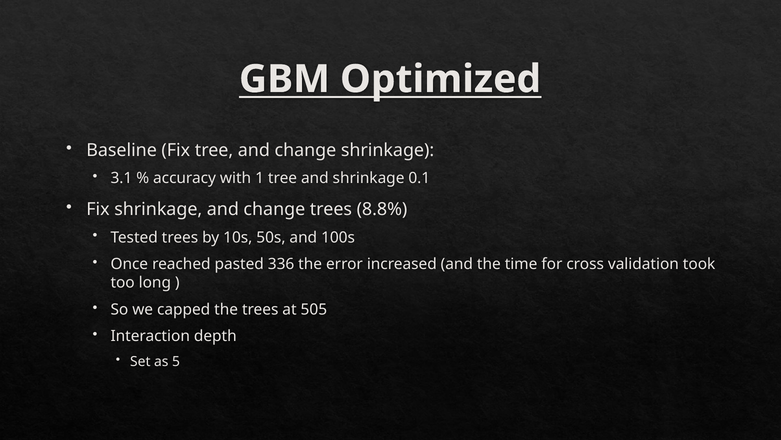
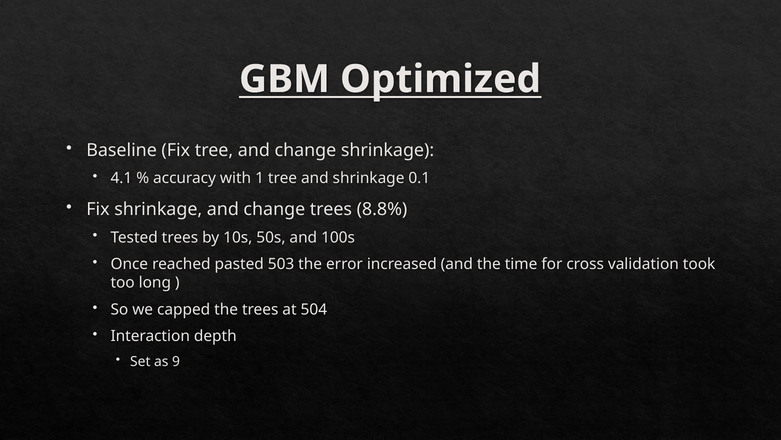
3.1: 3.1 -> 4.1 (121, 178)
336: 336 -> 503 (281, 264)
505: 505 -> 504 (314, 309)
5: 5 -> 9 (176, 361)
